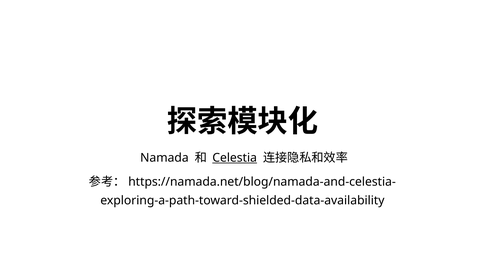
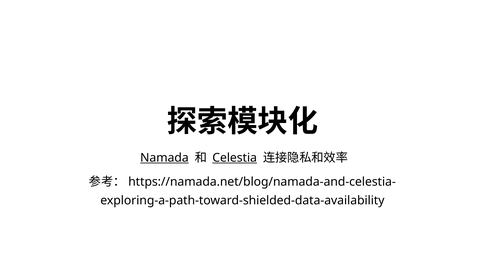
Namada underline: none -> present (164, 158)
